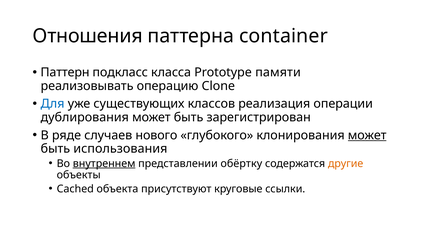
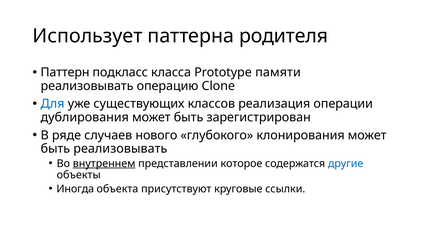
Отношения: Отношения -> Использует (88, 36)
container: container -> родителя (284, 36)
может underline: present -> none (367, 135)
быть использования: использования -> реализовывать (120, 149)
обёртку: обёртку -> которое (241, 163)
другие colour: orange -> blue (346, 163)
Cached: Cached -> Иногда (75, 189)
